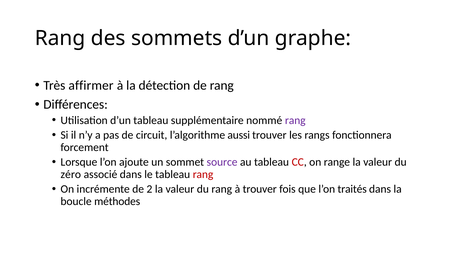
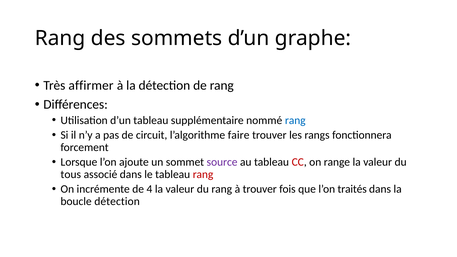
rang colour: purple -> blue (295, 120)
aussi: aussi -> faire (239, 135)
zéro: zéro -> tous (71, 174)
2: 2 -> 4 (149, 189)
boucle méthodes: méthodes -> détection (117, 201)
